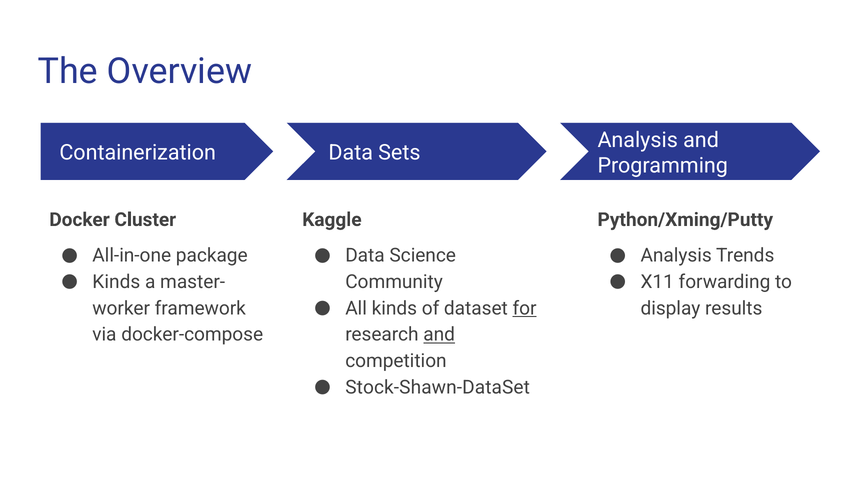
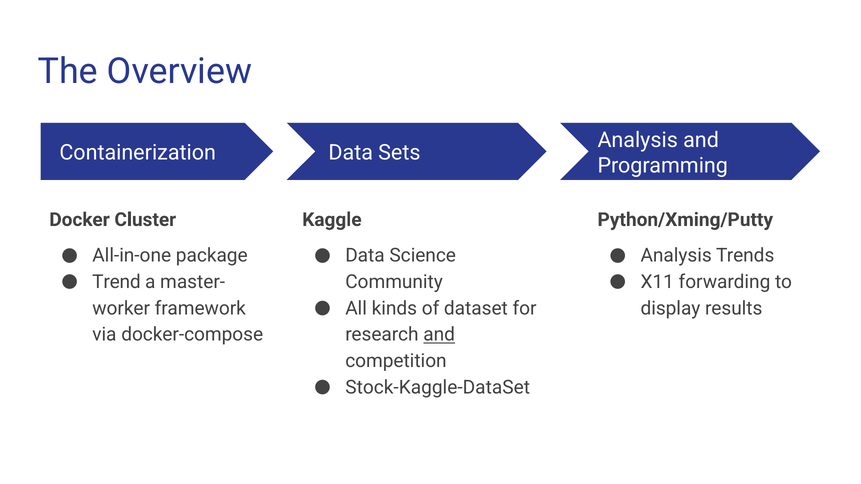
Kinds: Kinds -> Trend (116, 282)
for underline: present -> none (525, 308)
Stock-Shawn-DataSet: Stock-Shawn-DataSet -> Stock-Kaggle-DataSet (438, 388)
